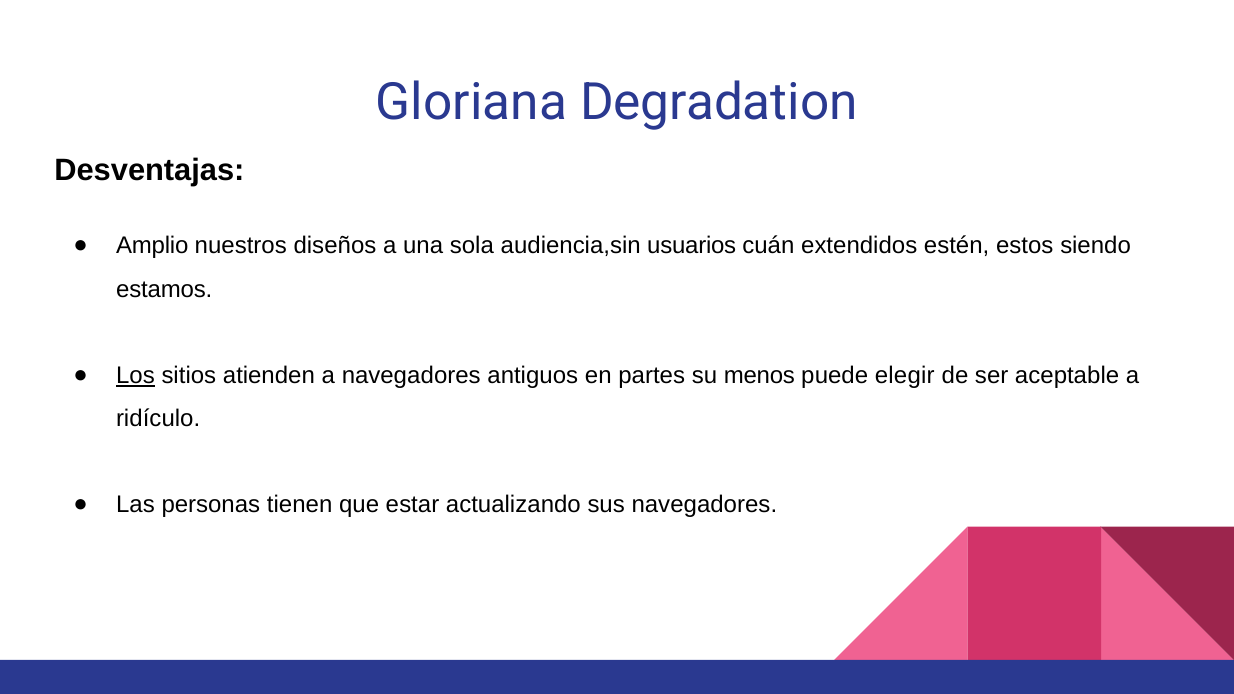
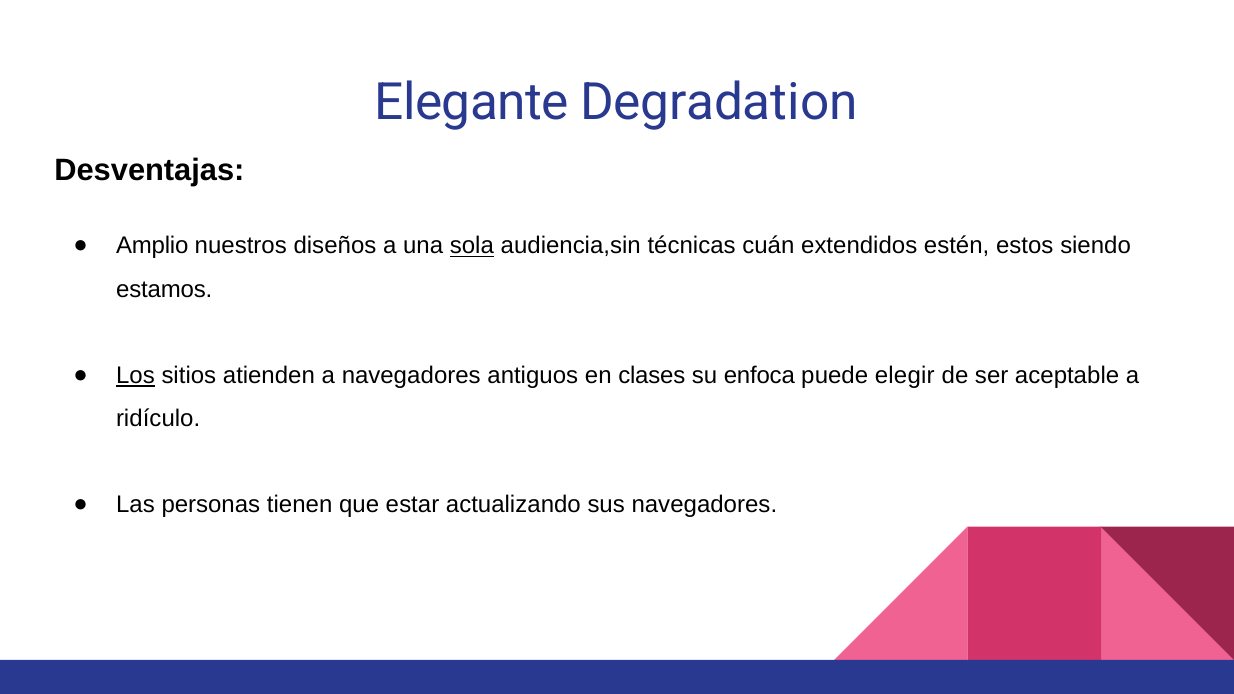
Gloriana: Gloriana -> Elegante (472, 102)
sola underline: none -> present (472, 246)
usuarios: usuarios -> técnicas (692, 246)
partes: partes -> clases (652, 376)
menos: menos -> enfoca (759, 376)
